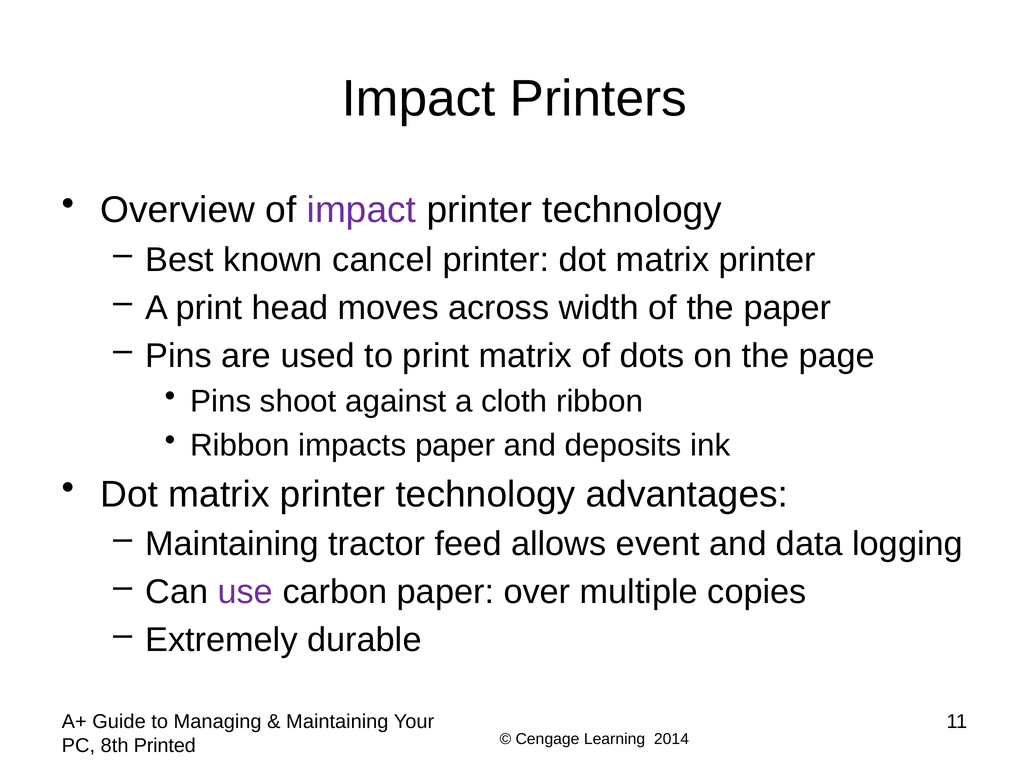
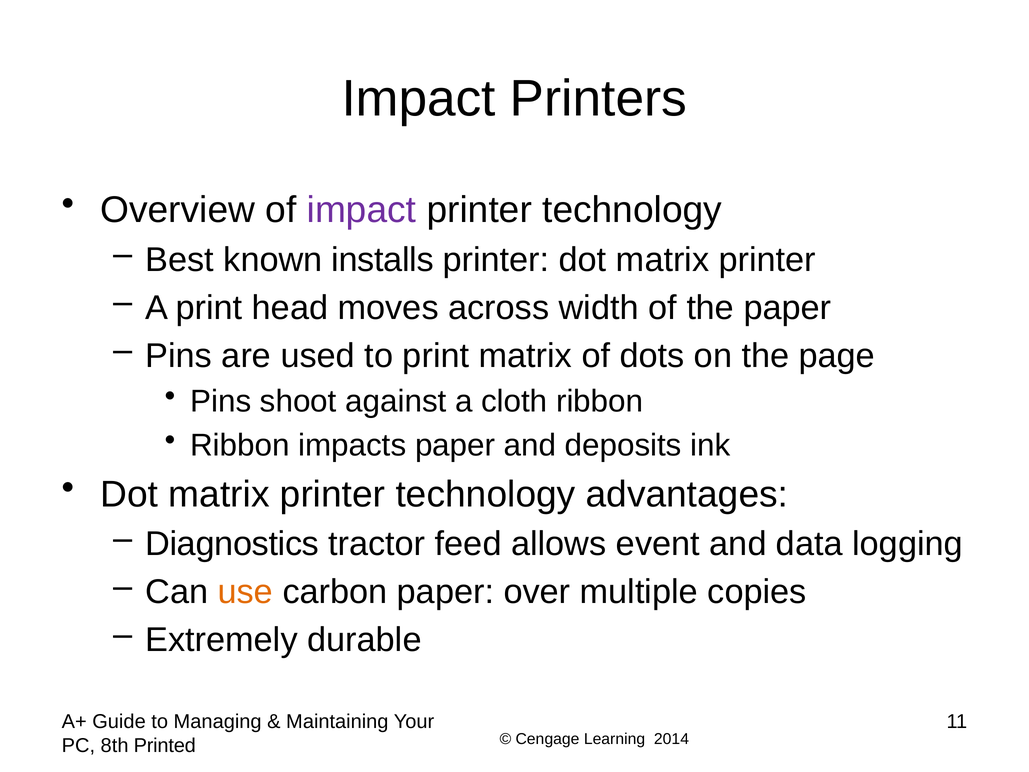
cancel: cancel -> installs (383, 260)
Maintaining: Maintaining -> Diagnostics (232, 544)
use colour: purple -> orange (245, 592)
